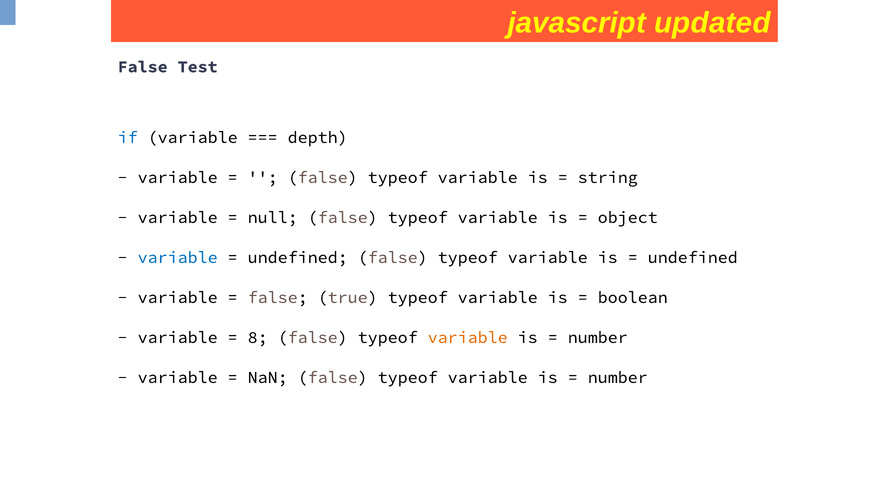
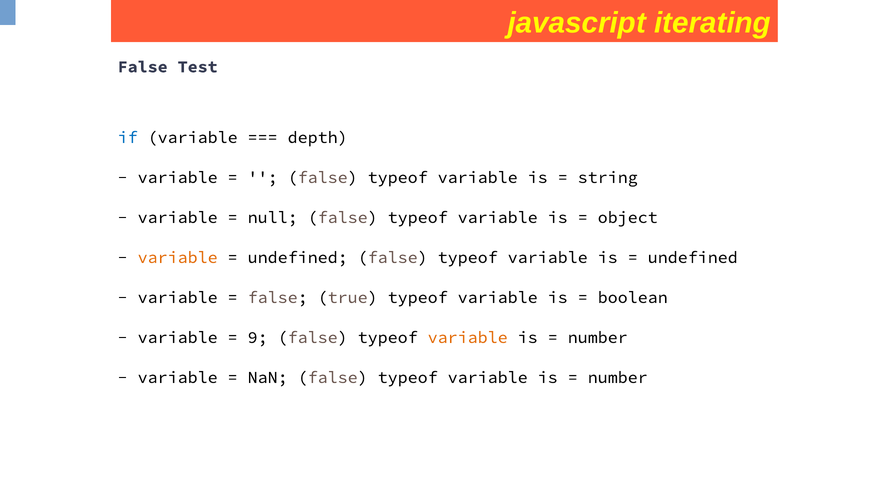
updated: updated -> iterating (713, 23)
variable colour: blue -> orange (178, 257)
8: 8 -> 9 (258, 337)
